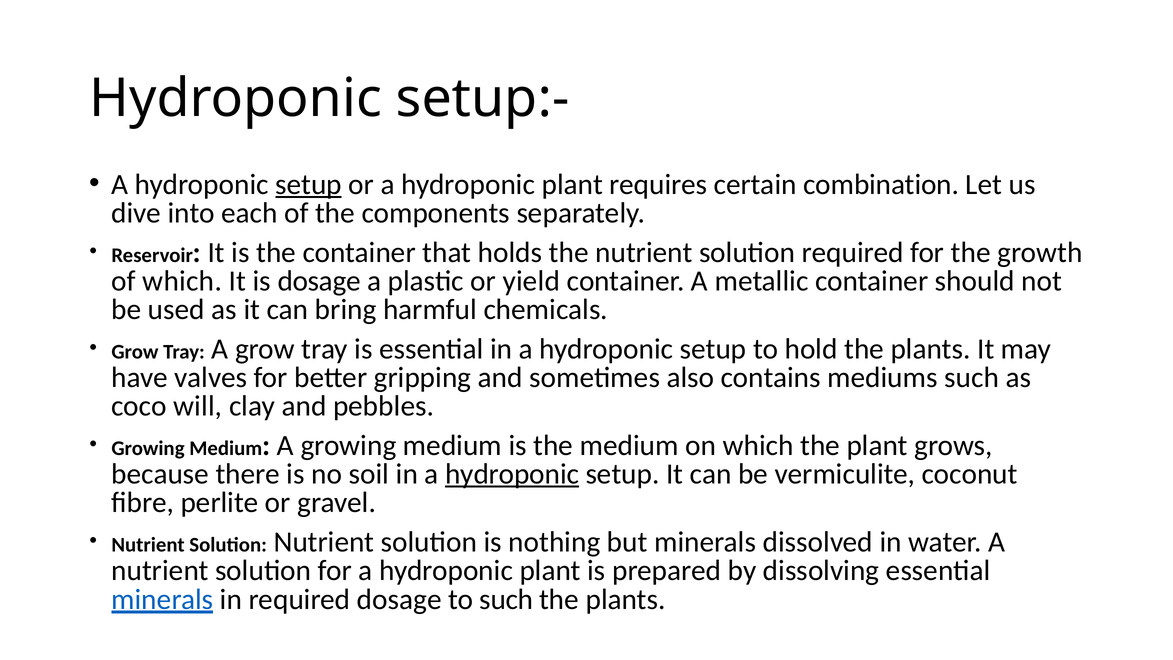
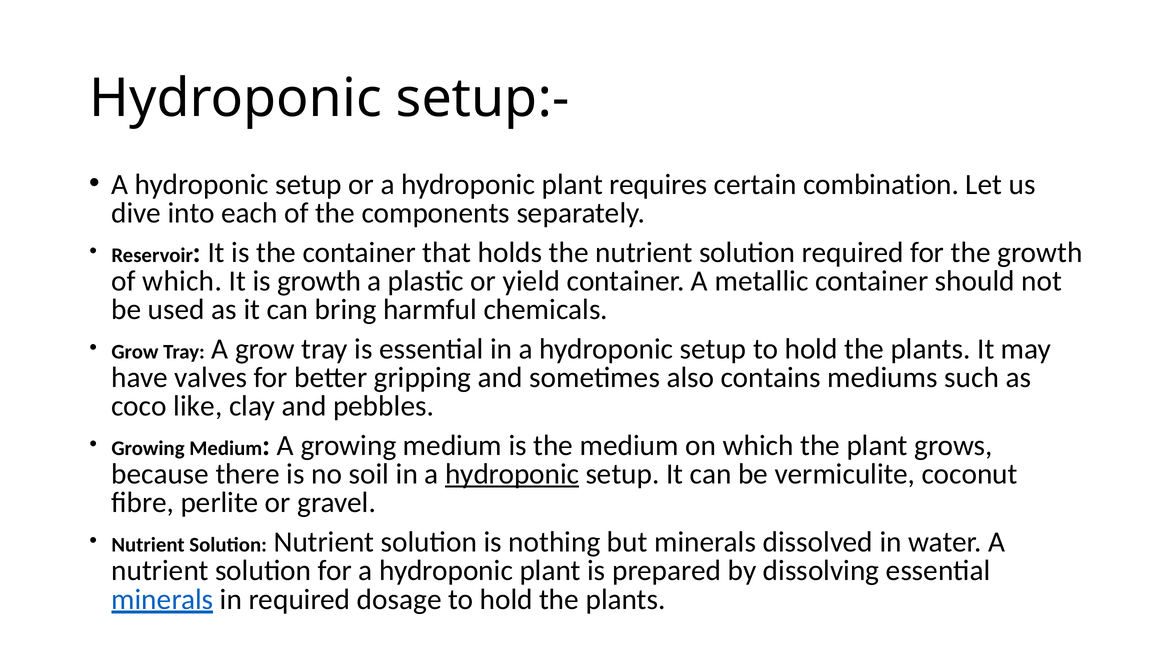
setup underline: present -> none (309, 184)
is dosage: dosage -> growth (319, 281)
will: will -> like (198, 406)
dosage to such: such -> hold (506, 599)
